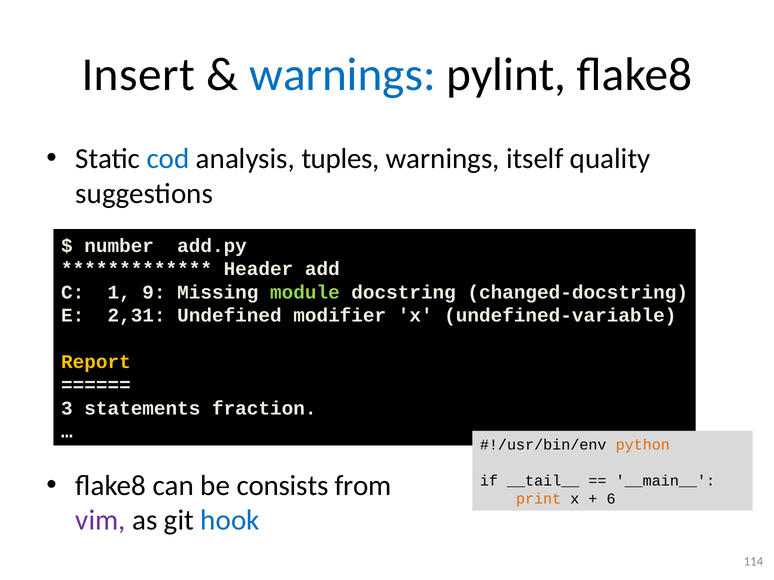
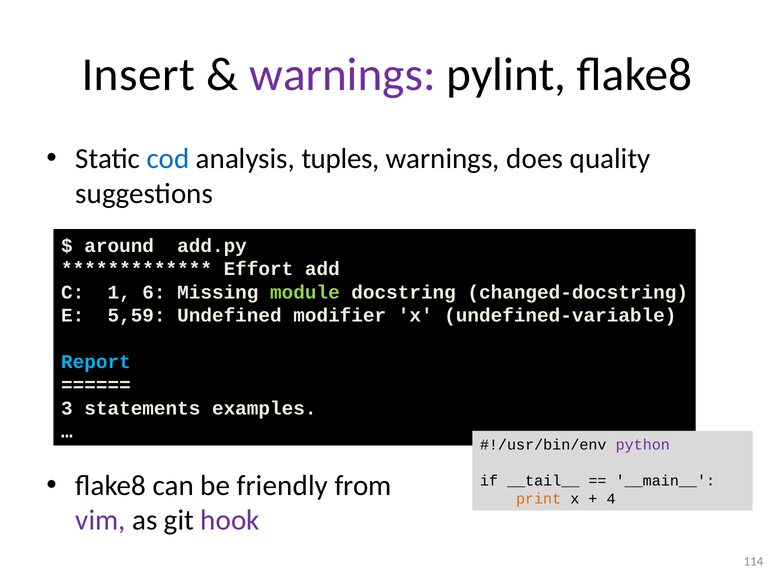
warnings colour: blue -> purple (343, 75)
itself: itself -> does (535, 159)
number: number -> around (119, 246)
Header: Header -> Effort (258, 269)
9: 9 -> 6 (154, 292)
2,31: 2,31 -> 5,59 (137, 316)
Report colour: yellow -> light blue (96, 362)
fraction: fraction -> examples (264, 409)
python colour: orange -> purple (643, 445)
consists: consists -> friendly (282, 486)
6: 6 -> 4 (611, 499)
hook colour: blue -> purple (230, 521)
